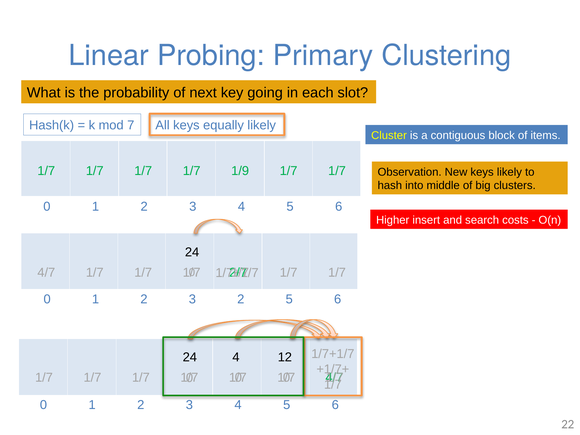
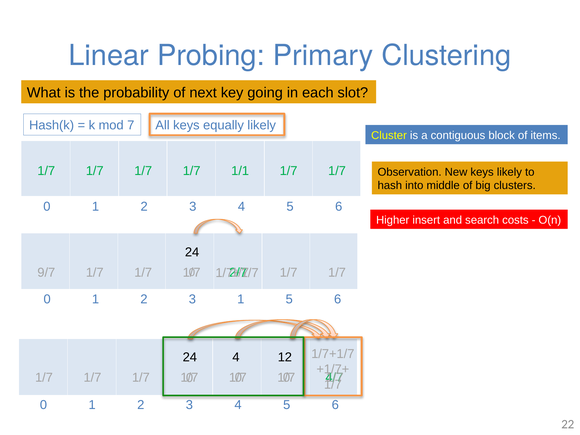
1/9: 1/9 -> 1/1 (240, 171)
4/7: 4/7 -> 9/7 (46, 273)
3 2: 2 -> 1 (241, 299)
